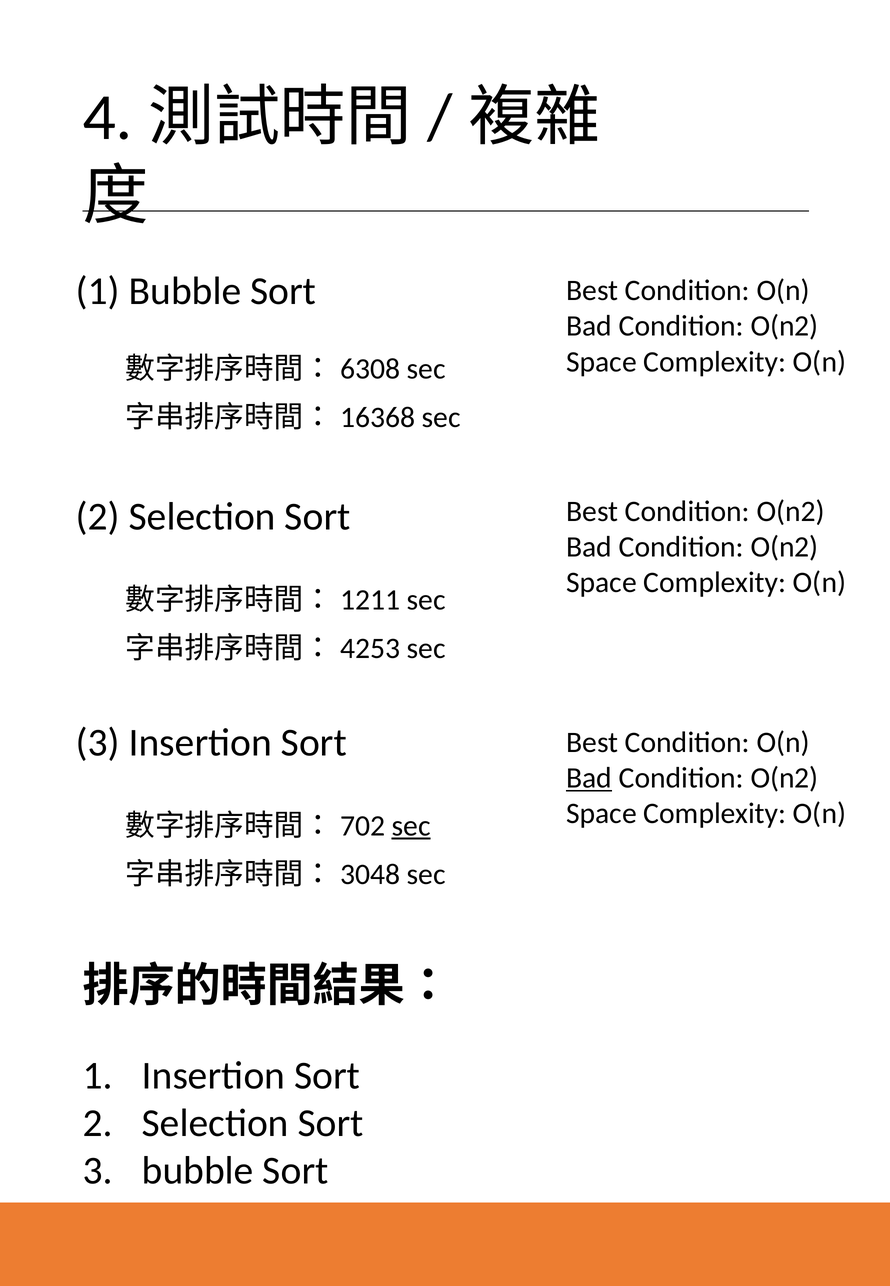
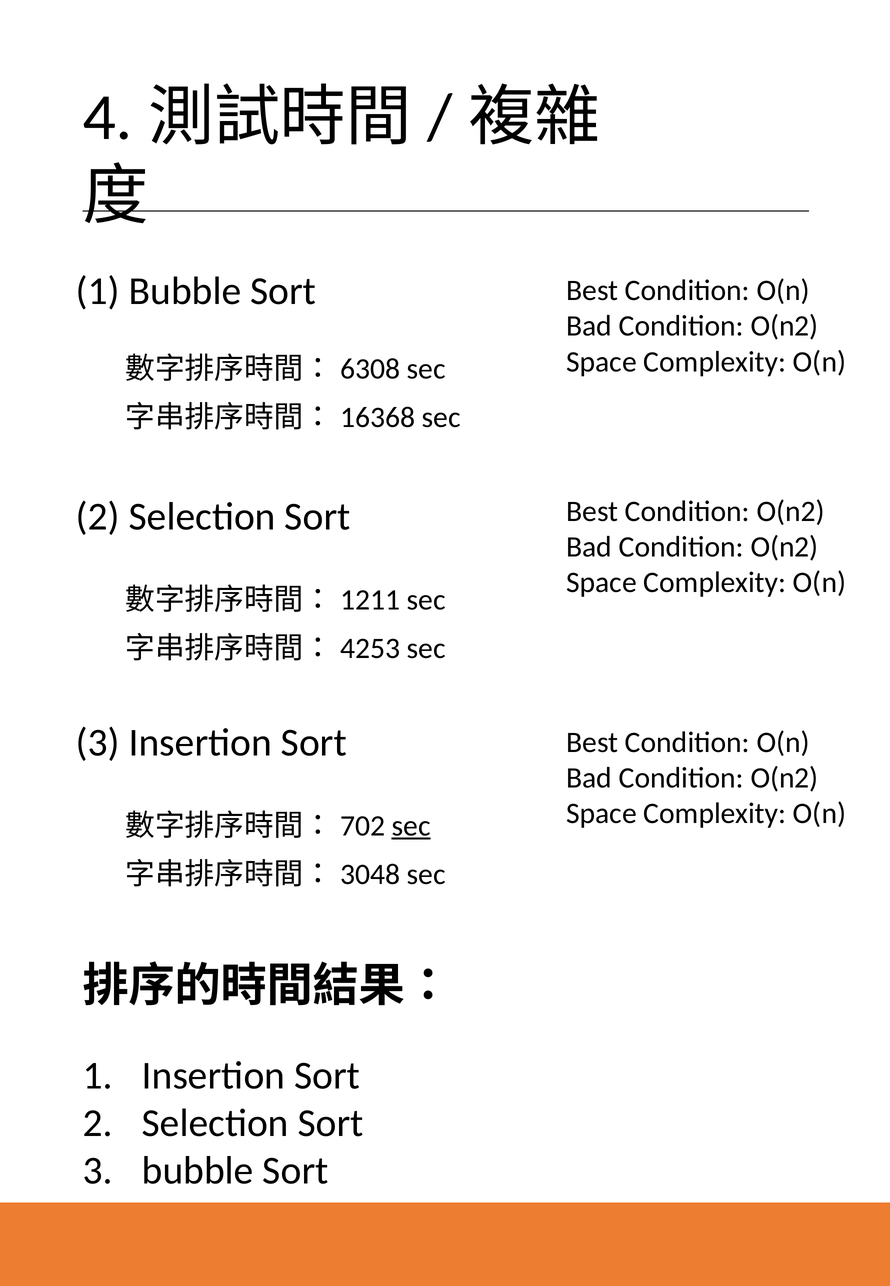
Bad underline: present -> none (589, 778)
